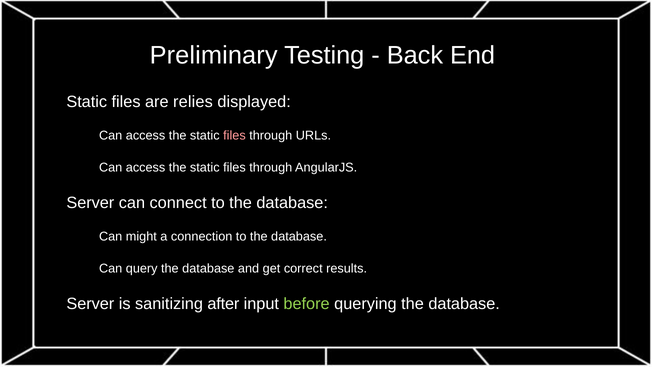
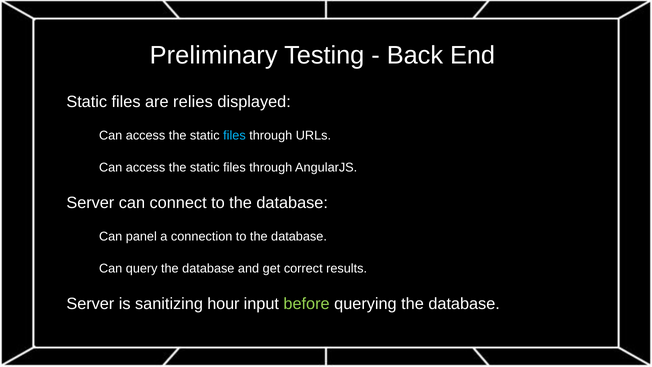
files colour: pink -> light blue (234, 136)
might: might -> panel (141, 237)
after: after -> hour (223, 304)
